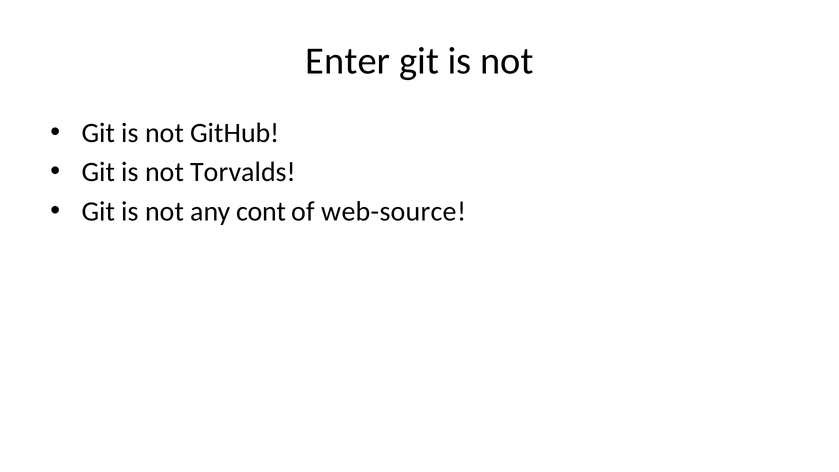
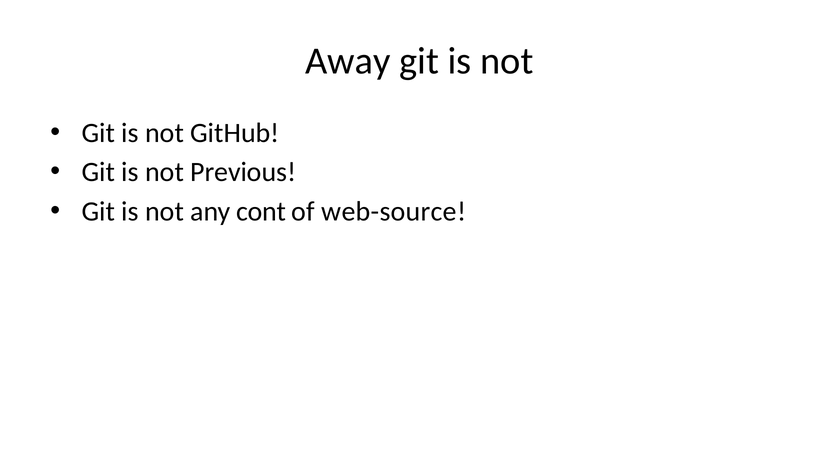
Enter: Enter -> Away (348, 61)
Torvalds: Torvalds -> Previous (243, 172)
